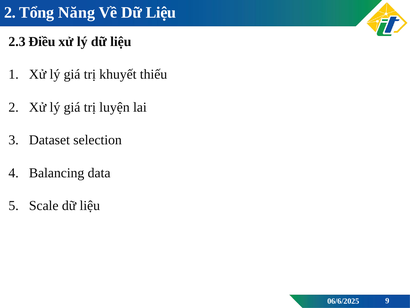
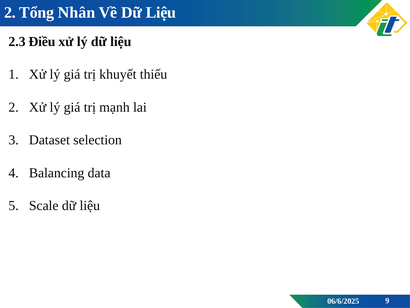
Năng: Năng -> Nhân (77, 12)
luyện: luyện -> mạnh (115, 107)
